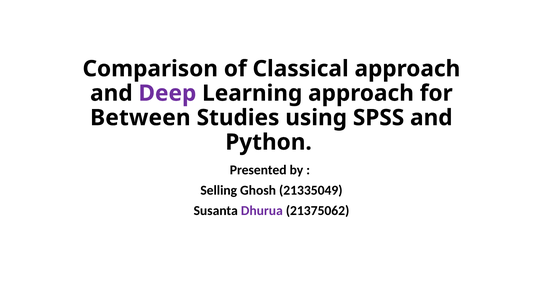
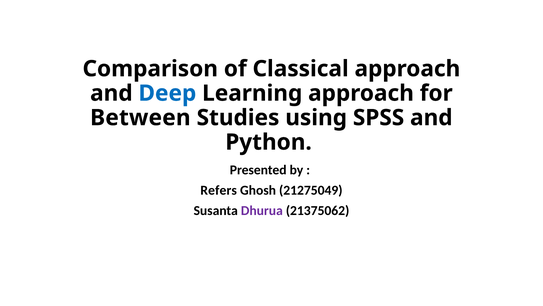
Deep colour: purple -> blue (167, 93)
Selling: Selling -> Refers (219, 190)
21335049: 21335049 -> 21275049 (311, 190)
